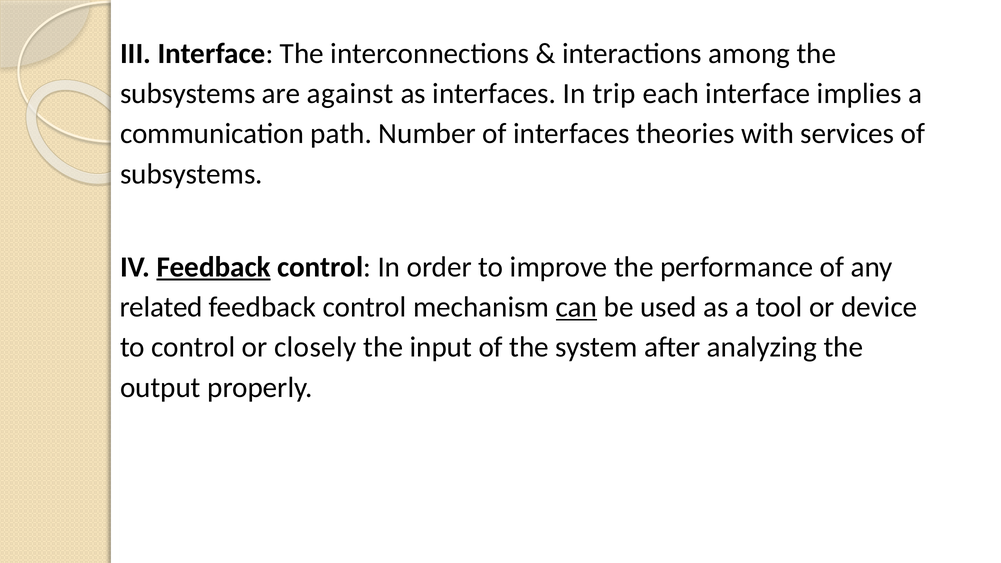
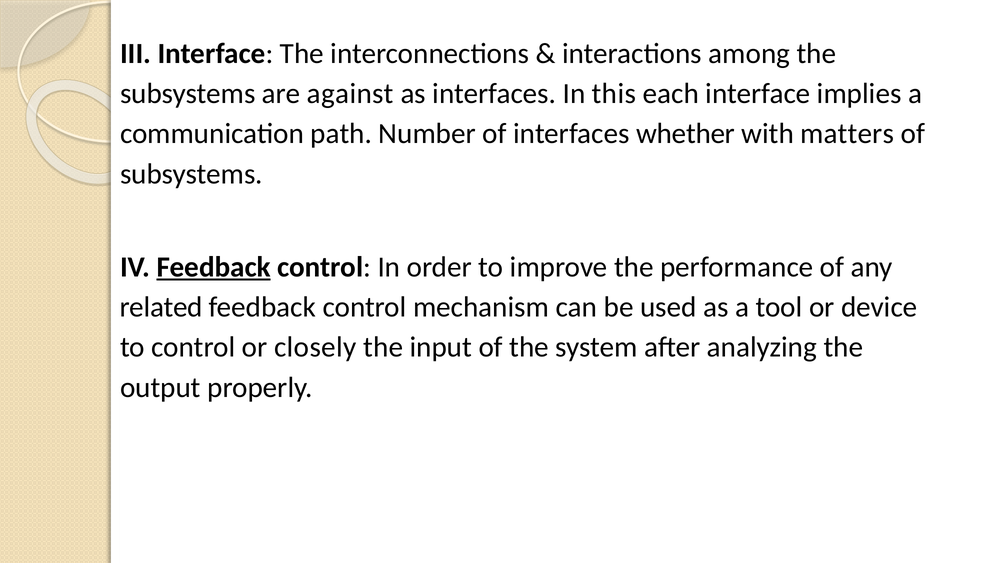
trip: trip -> this (614, 94)
theories: theories -> whether (686, 134)
services: services -> matters (847, 134)
can underline: present -> none (576, 307)
